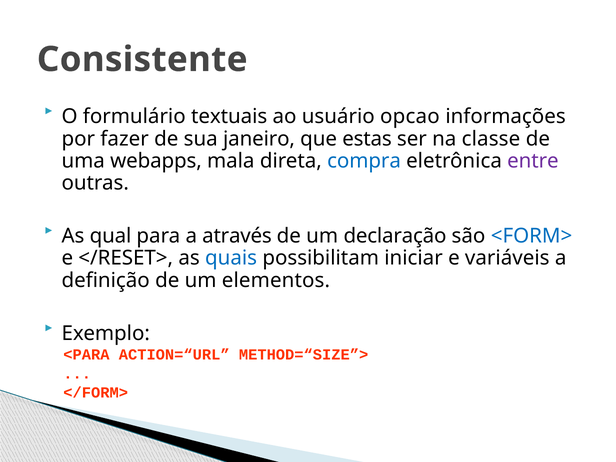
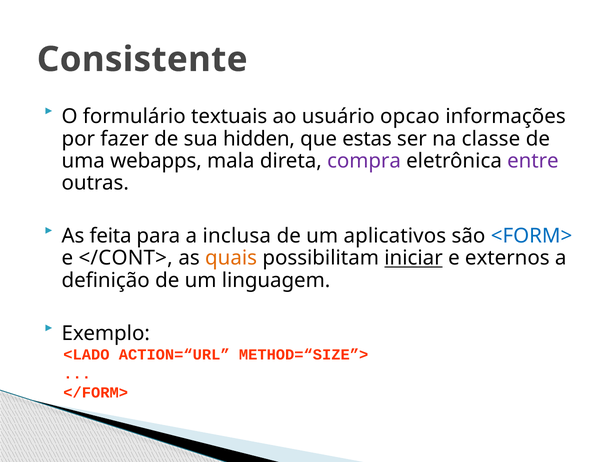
janeiro: janeiro -> hidden (259, 139)
compra colour: blue -> purple (364, 161)
qual: qual -> feita (111, 236)
através: através -> inclusa (237, 236)
declaração: declaração -> aplicativos (395, 236)
</RESET>: </RESET> -> </CONT> (126, 258)
quais colour: blue -> orange (231, 258)
iniciar underline: none -> present (414, 258)
variáveis: variáveis -> externos (507, 258)
elementos: elementos -> linguagem (276, 280)
<PARA: <PARA -> <LADO (86, 354)
